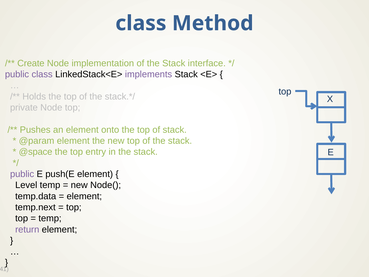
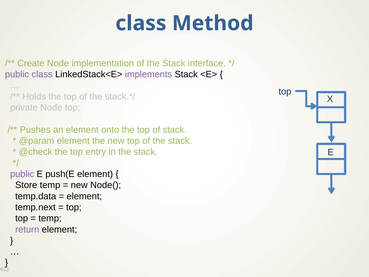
@space: @space -> @check (36, 152)
Level: Level -> Store (26, 185)
